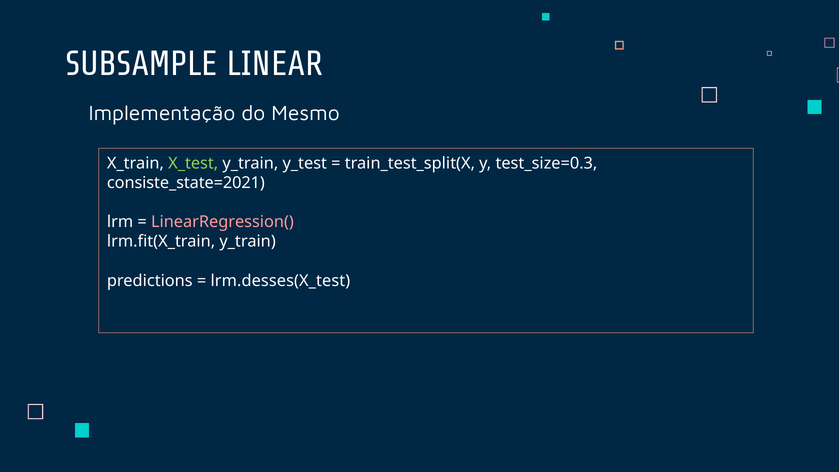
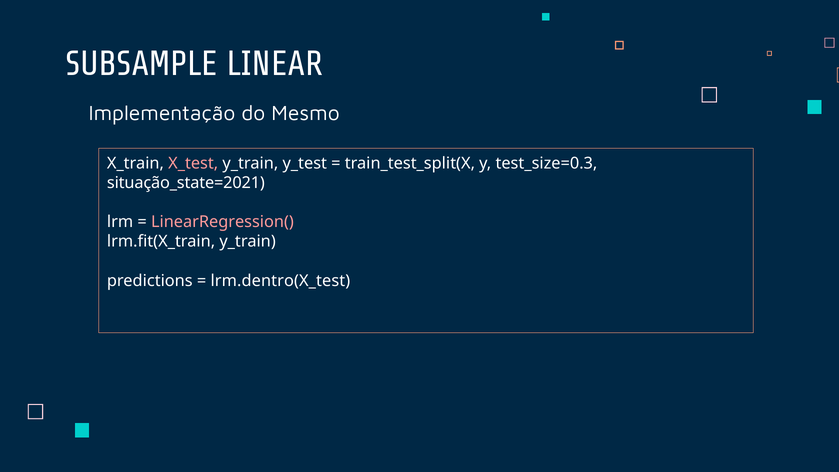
X_test colour: light green -> pink (193, 163)
consiste_state=2021: consiste_state=2021 -> situação_state=2021 (186, 183)
lrm.desses(X_test: lrm.desses(X_test -> lrm.dentro(X_test (280, 281)
